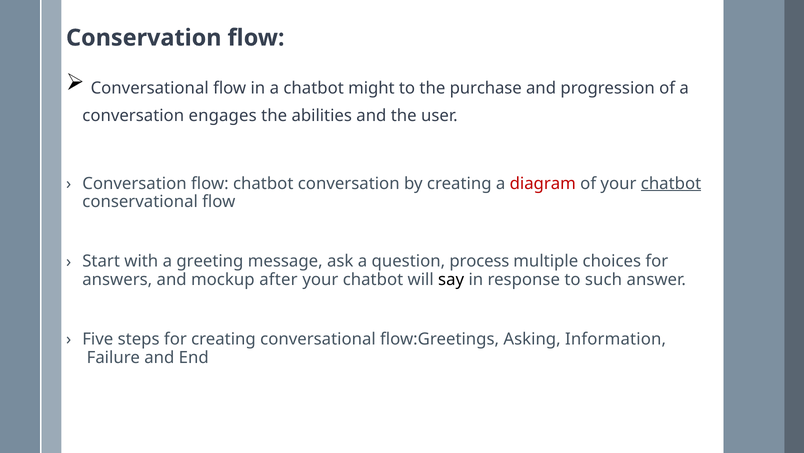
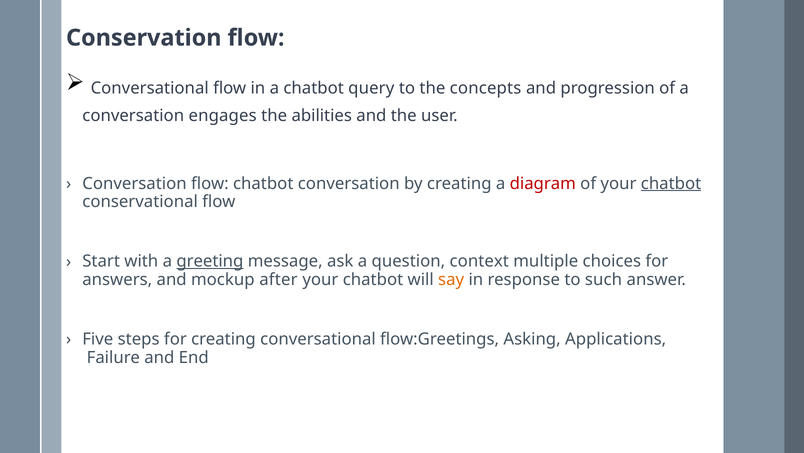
might: might -> query (371, 88)
purchase: purchase -> concepts (486, 88)
greeting underline: none -> present (210, 261)
process: process -> context (479, 261)
say colour: black -> orange (451, 279)
Information: Information -> Applications (616, 339)
